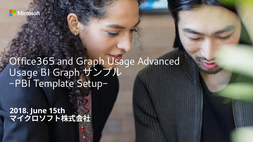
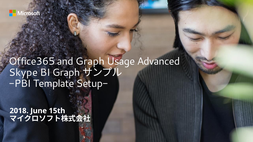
Usage: Usage -> Skype (23, 73)
